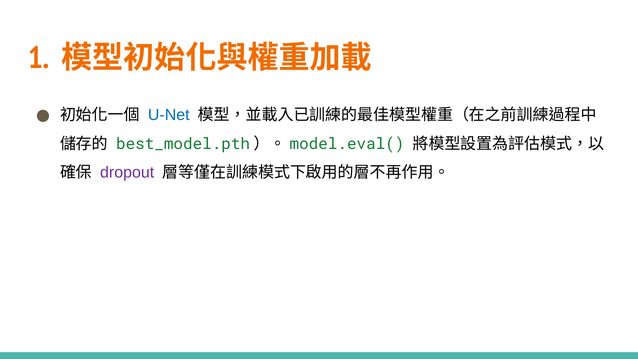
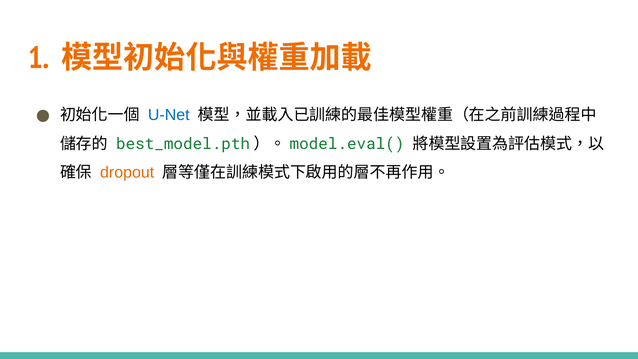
dropout colour: purple -> orange (127, 172)
